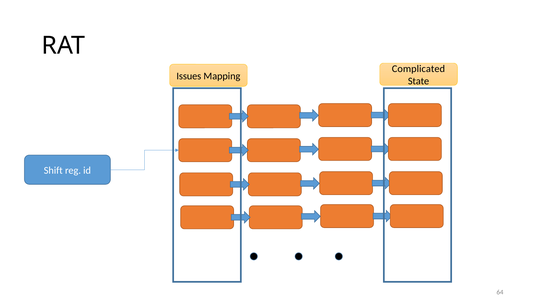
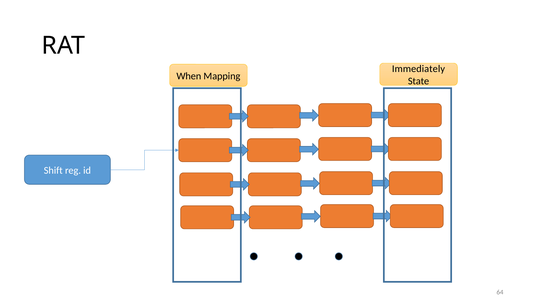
Complicated: Complicated -> Immediately (418, 69)
Issues: Issues -> When (189, 76)
